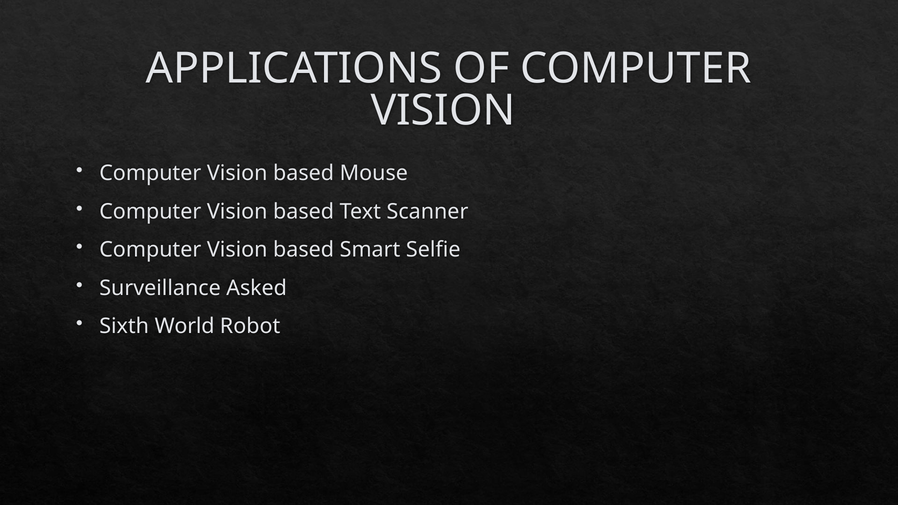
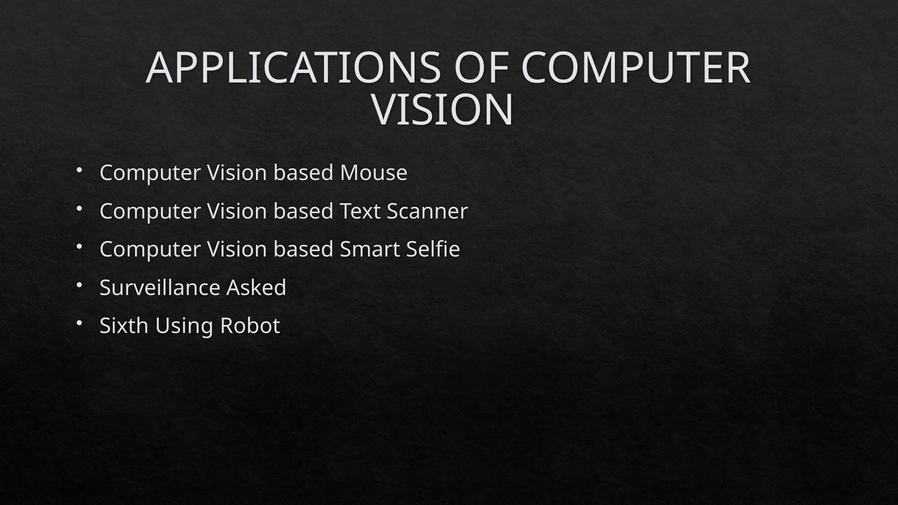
World: World -> Using (184, 326)
